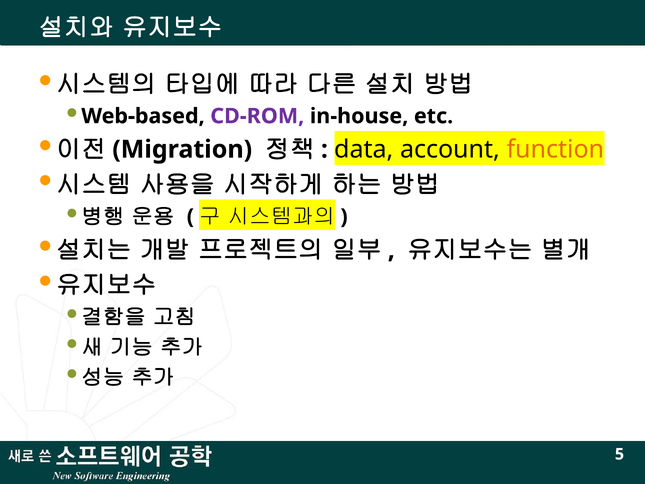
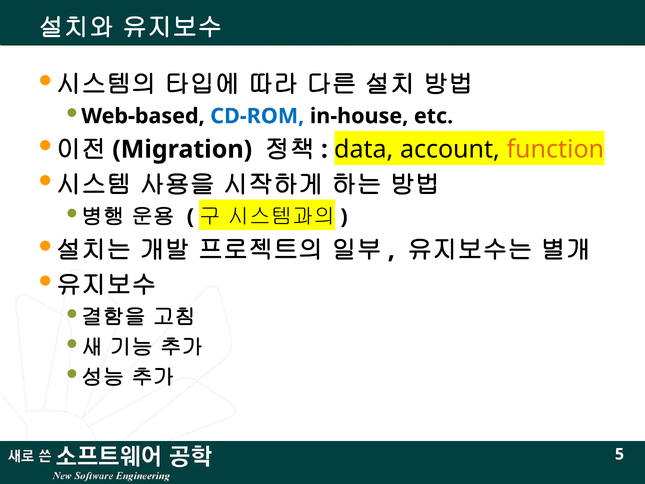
CD-ROM colour: purple -> blue (257, 116)
